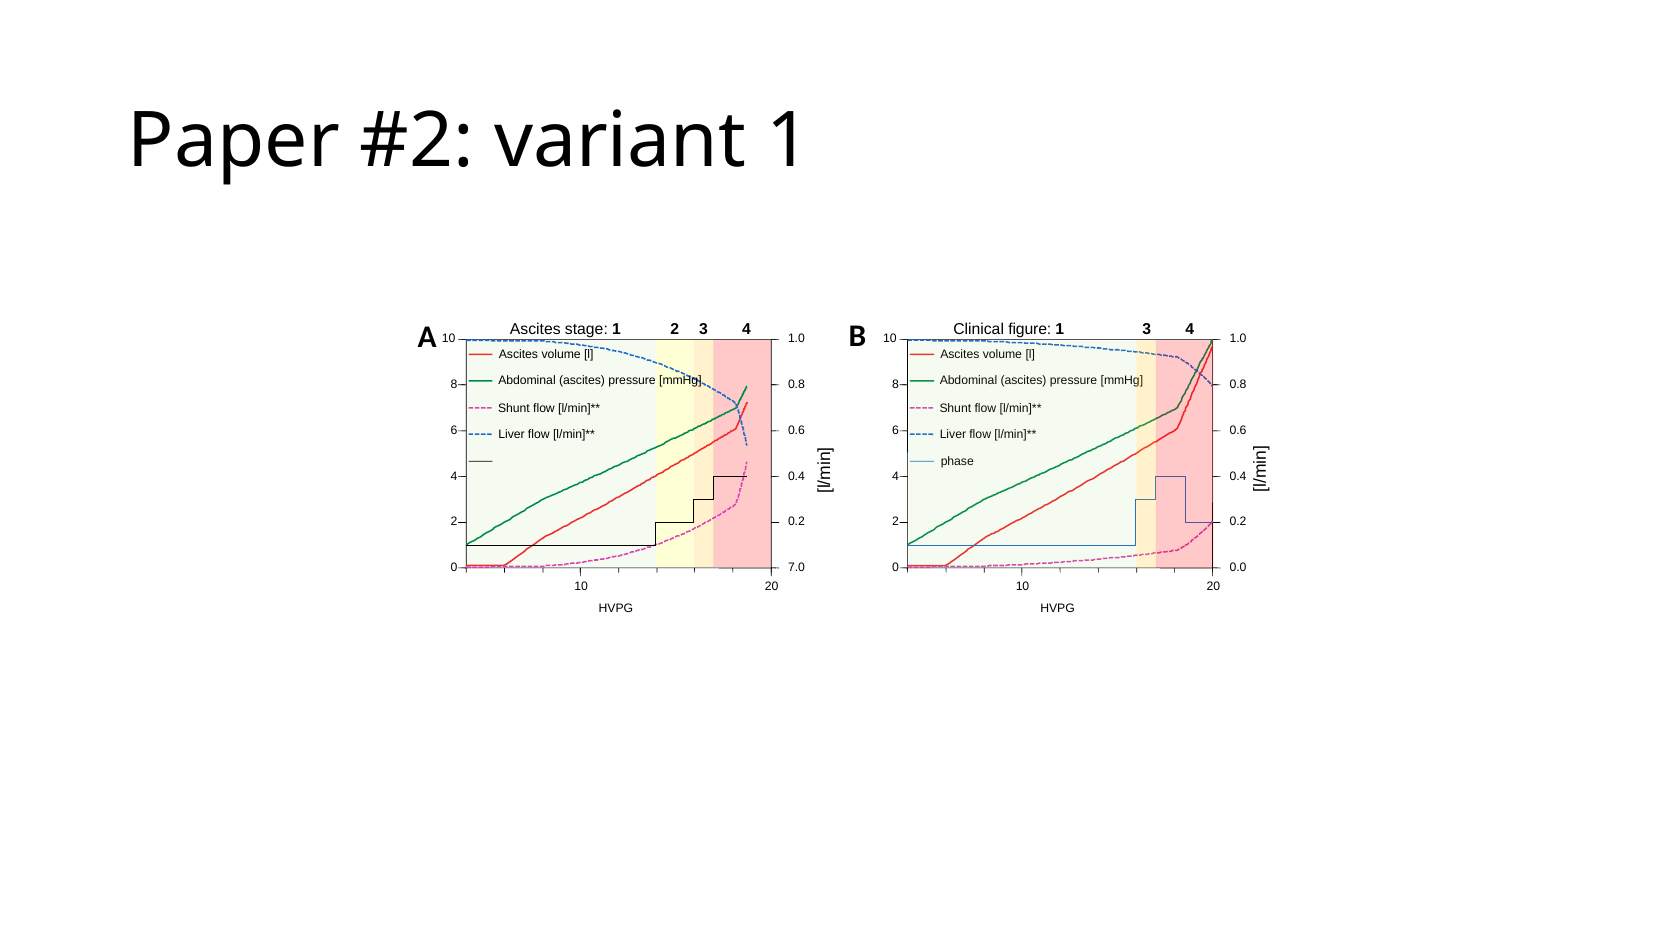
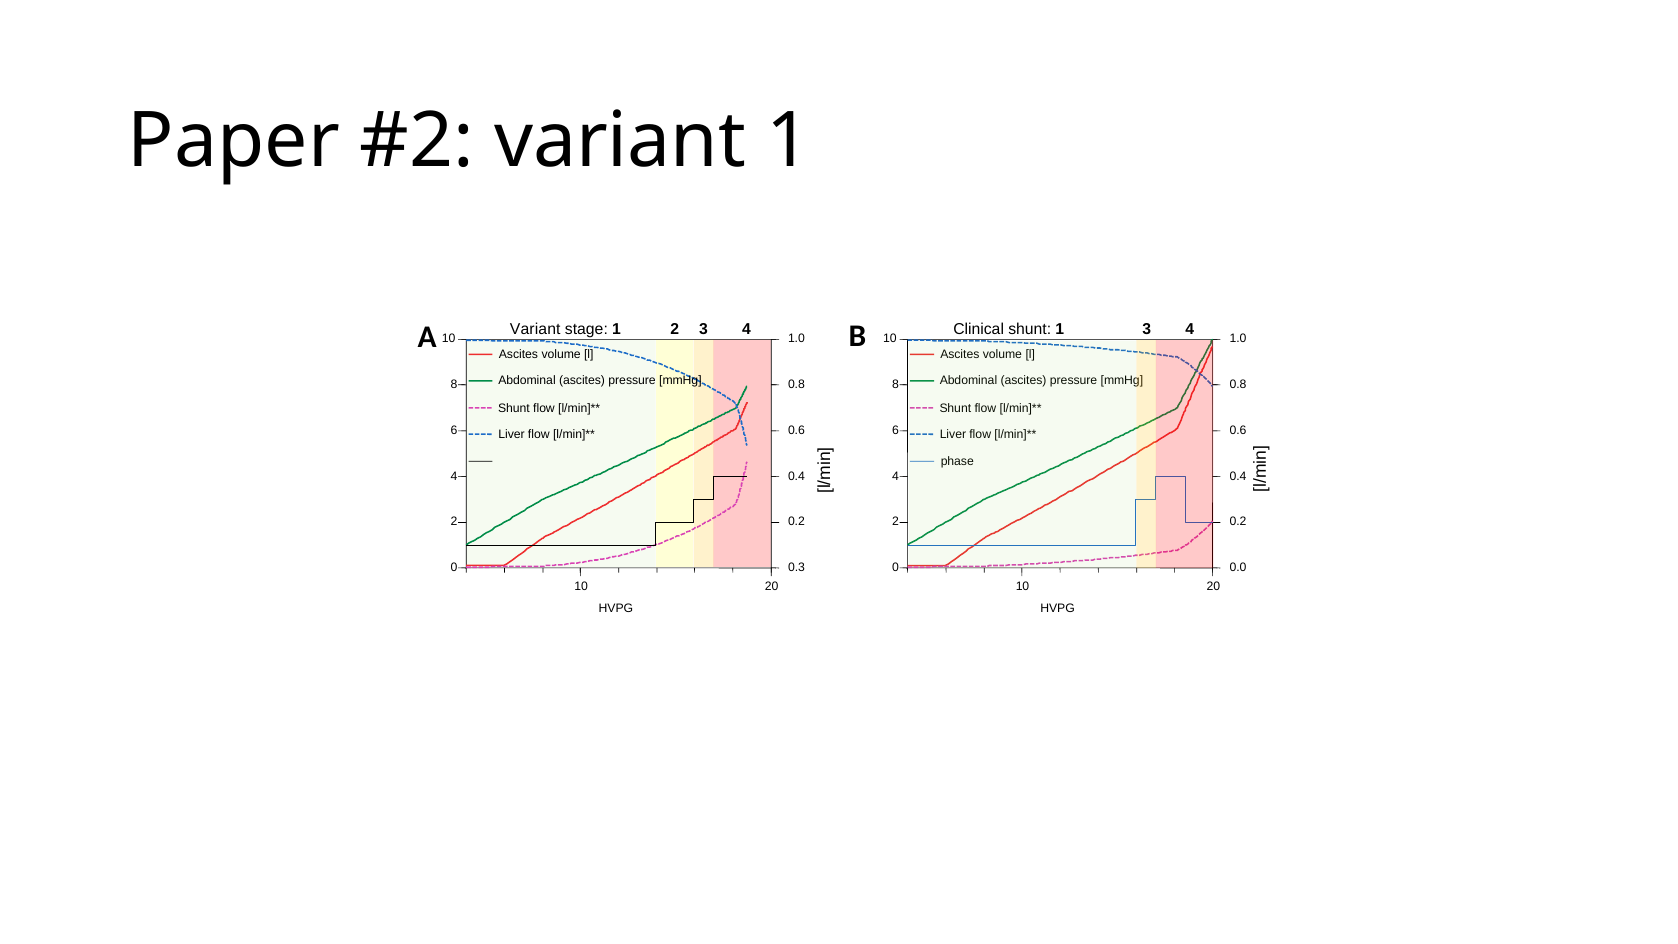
Ascites: Ascites -> Variant (535, 329)
Clinical figure: figure -> shunt (1030, 329)
7.0: 7.0 -> 0.3 (796, 567)
